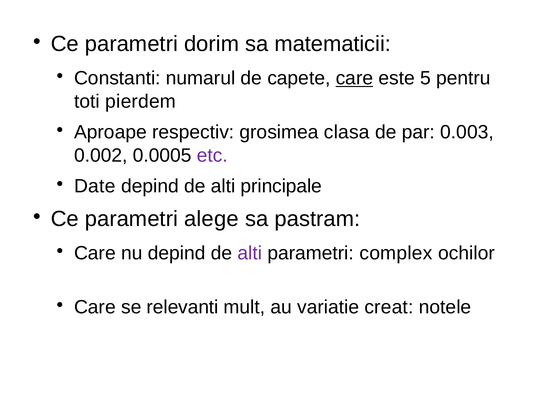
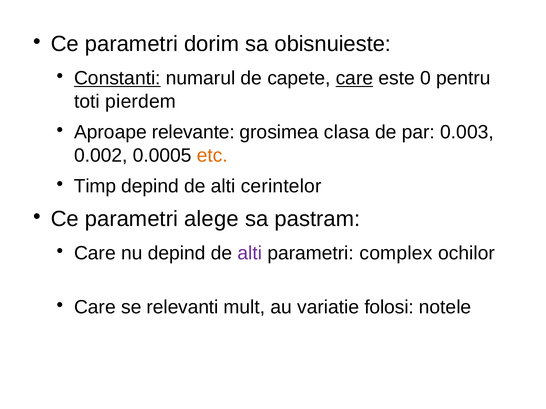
matematicii: matematicii -> obisnuieste (333, 44)
Constanti underline: none -> present (117, 78)
5: 5 -> 0 (425, 78)
respectiv: respectiv -> relevante (193, 132)
etc colour: purple -> orange (212, 156)
Date: Date -> Timp (95, 186)
principale: principale -> cerintelor (281, 186)
creat: creat -> folosi (389, 308)
